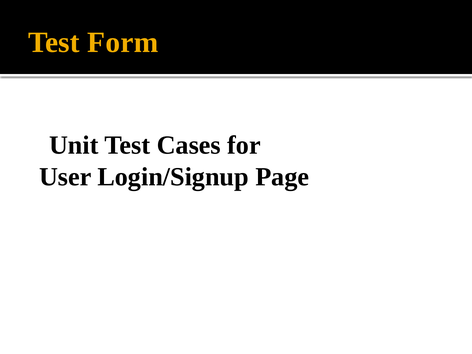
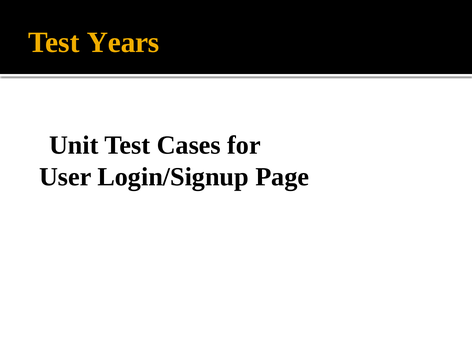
Form: Form -> Years (123, 42)
